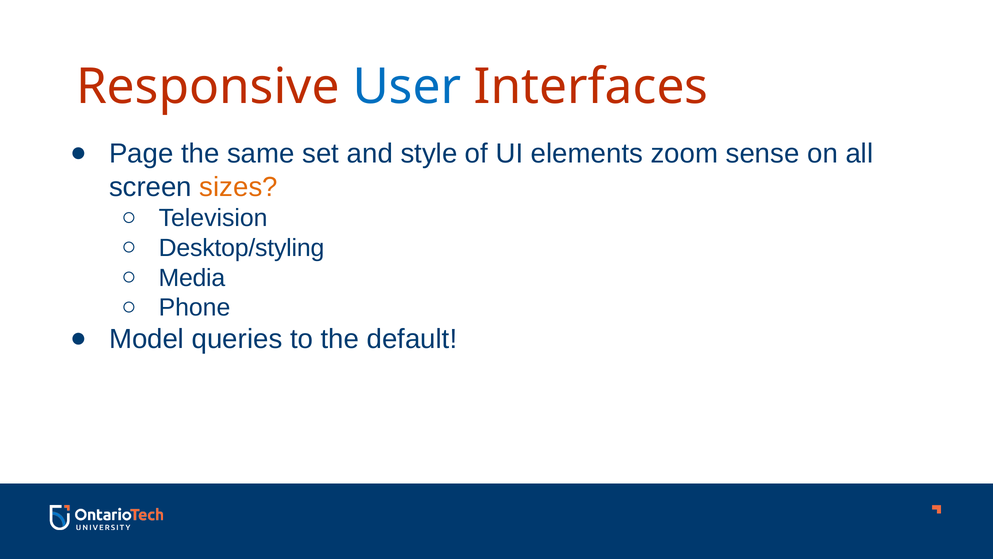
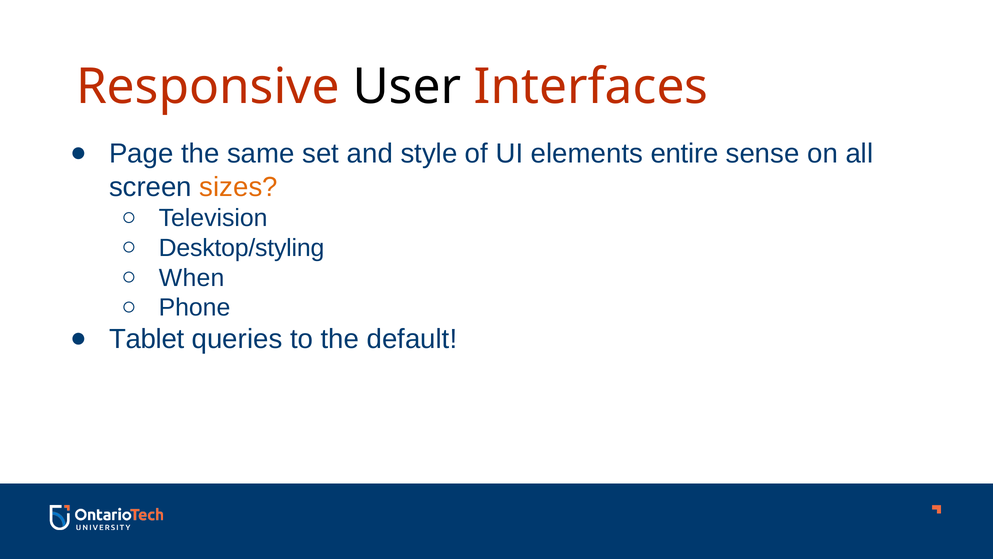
User colour: blue -> black (407, 87)
zoom: zoom -> entire (685, 154)
Media: Media -> When (192, 278)
Model: Model -> Tablet (147, 339)
